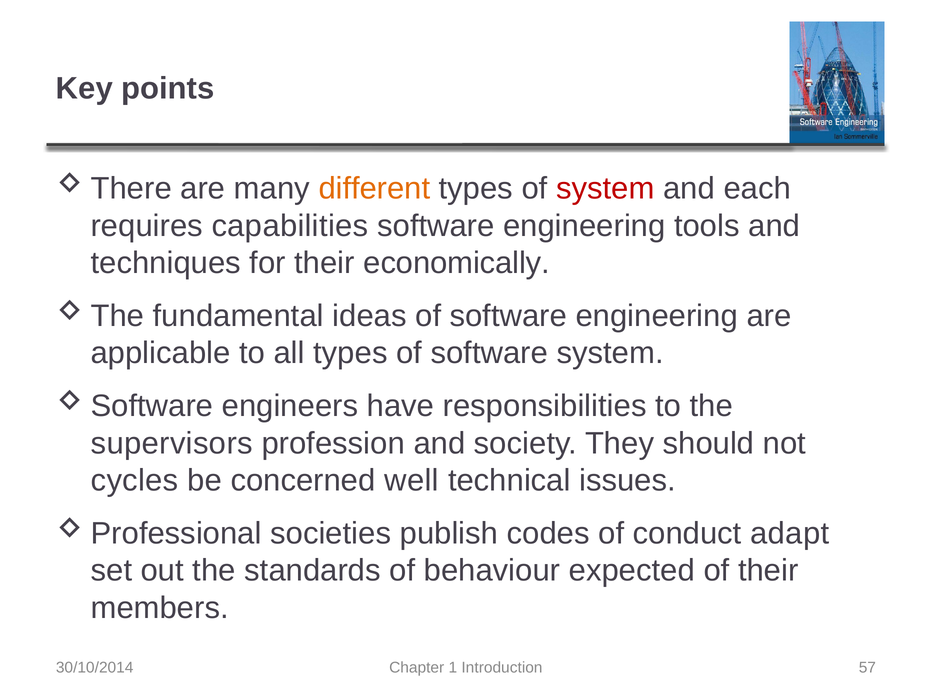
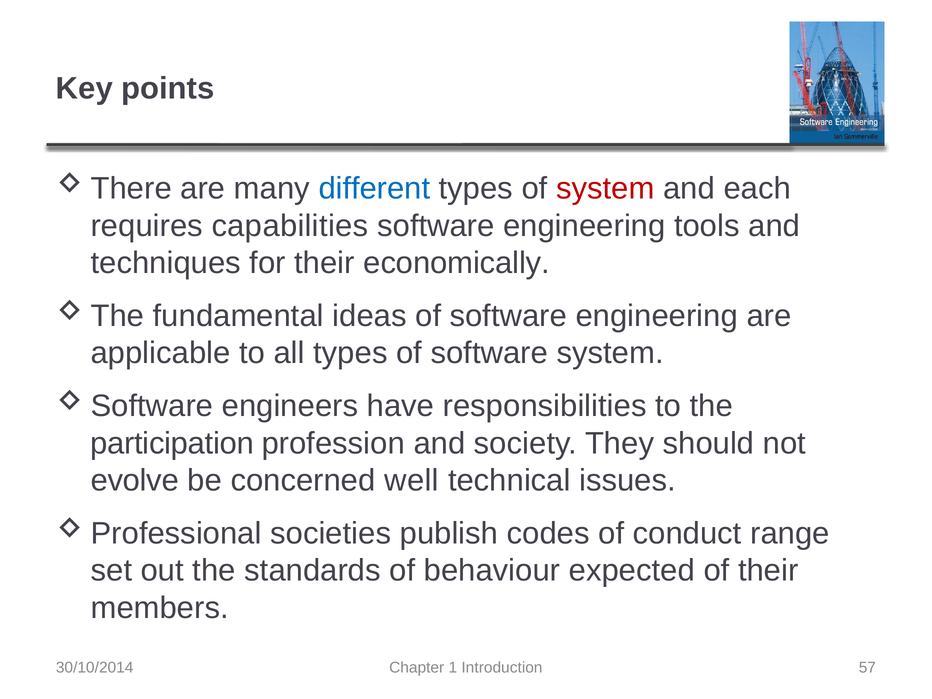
different colour: orange -> blue (374, 189)
supervisors: supervisors -> participation (172, 443)
cycles: cycles -> evolve (135, 481)
adapt: adapt -> range (790, 533)
